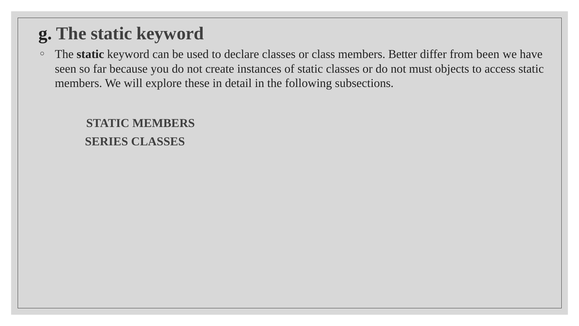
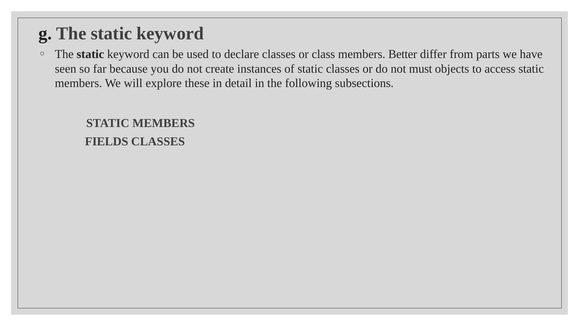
been: been -> parts (488, 54)
SERIES: SERIES -> FIELDS (107, 141)
